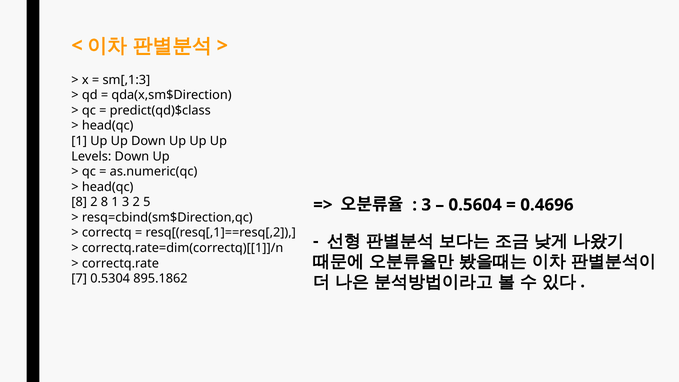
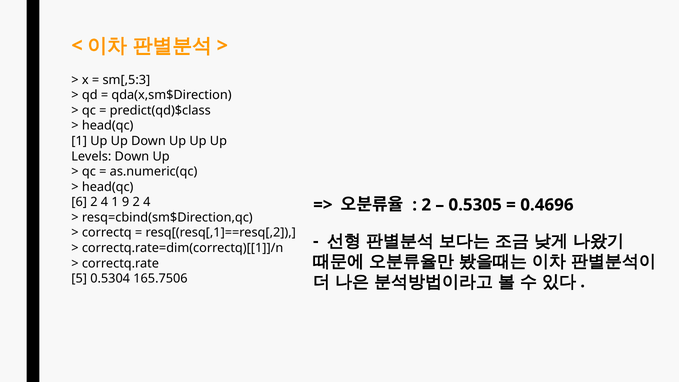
sm[,1:3: sm[,1:3 -> sm[,5:3 (126, 80)
8: 8 -> 6 (79, 202)
8: 8 -> 4 (105, 202)
1 3: 3 -> 9 (126, 202)
5: 5 -> 4 (147, 202)
3: 3 -> 2 (426, 205)
0.5604: 0.5604 -> 0.5305 (475, 205)
7: 7 -> 5 (79, 279)
895.1862: 895.1862 -> 165.7506 (160, 279)
